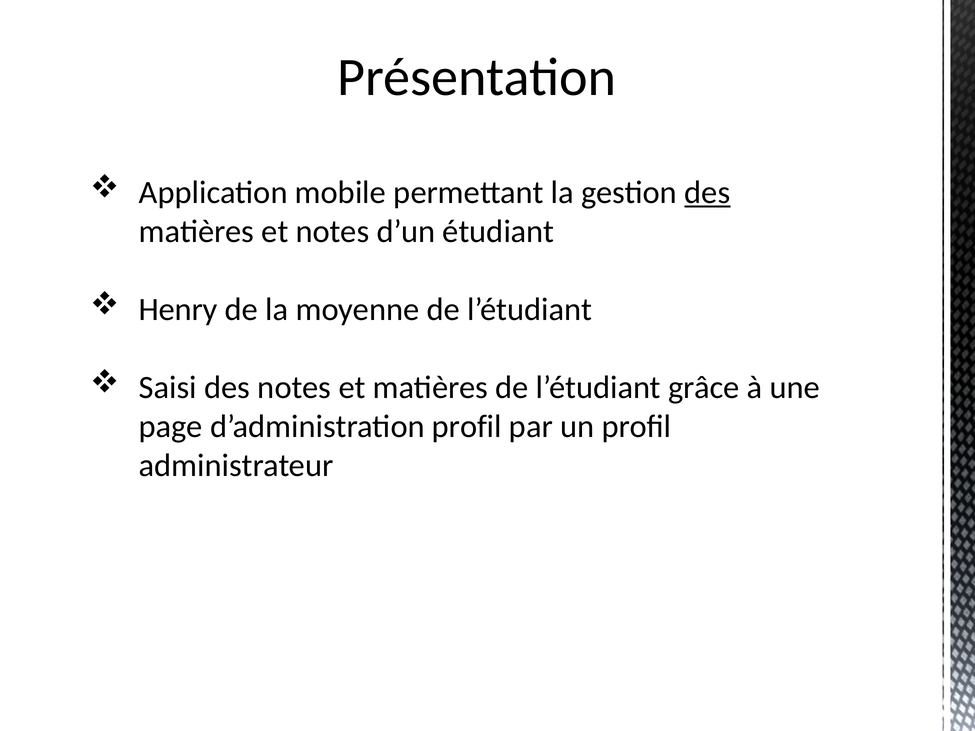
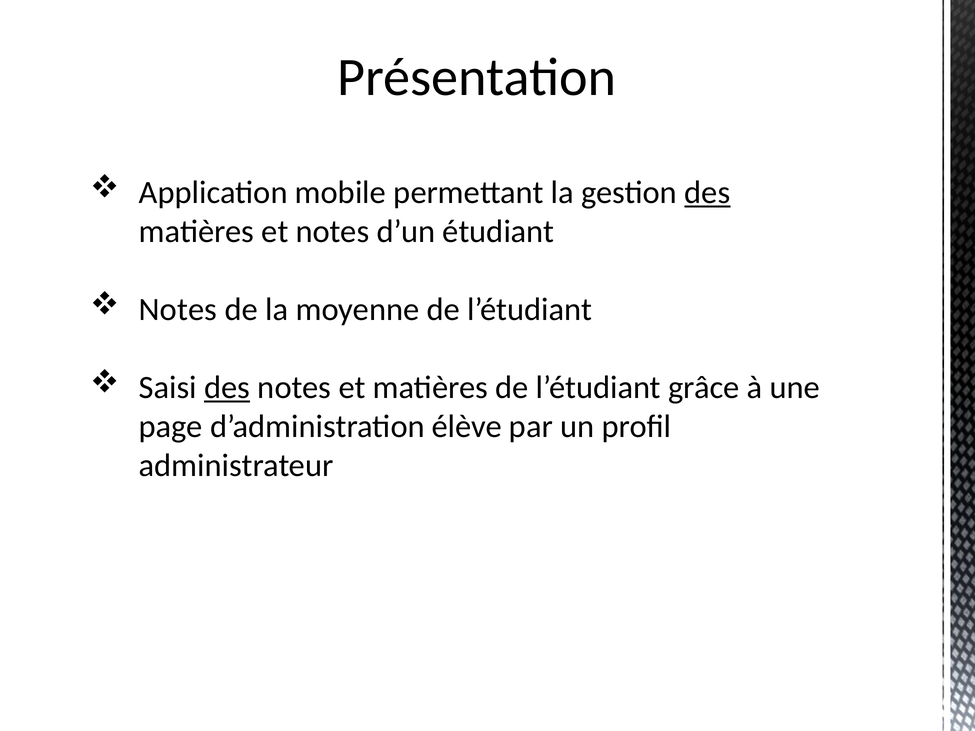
Henry: Henry -> Notes (178, 310)
des underline: none -> present (227, 388)
d’administration profil: profil -> élève (467, 427)
